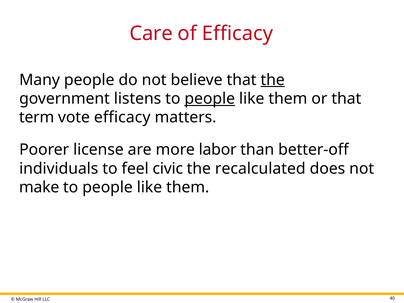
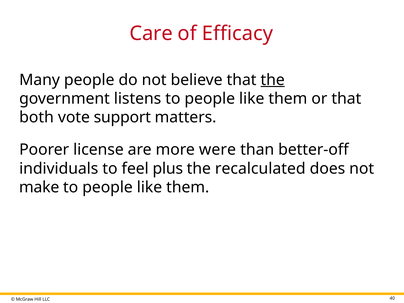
people underline: present -> none (210, 99)
term: term -> both (37, 117)
vote efficacy: efficacy -> support (122, 117)
labor: labor -> were (217, 150)
civic: civic -> plus (168, 169)
